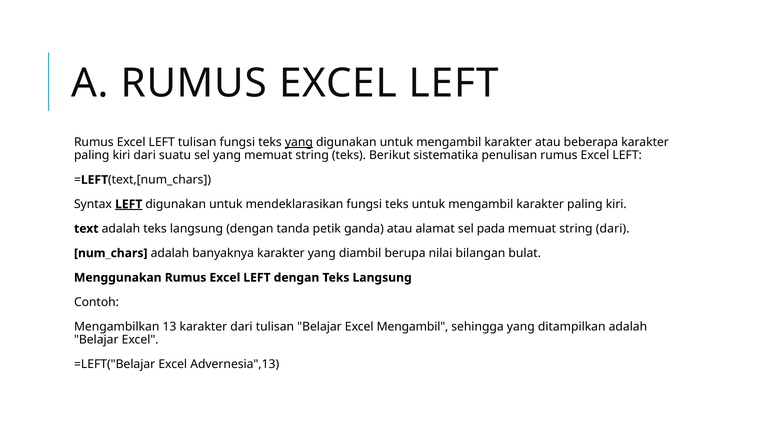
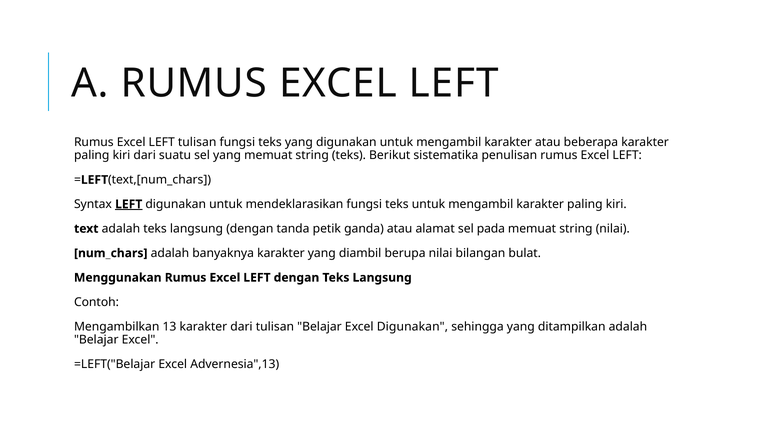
yang underline: present -> none (299, 142)
string dari: dari -> nilai (613, 229)
Excel Mengambil: Mengambil -> Digunakan (412, 327)
